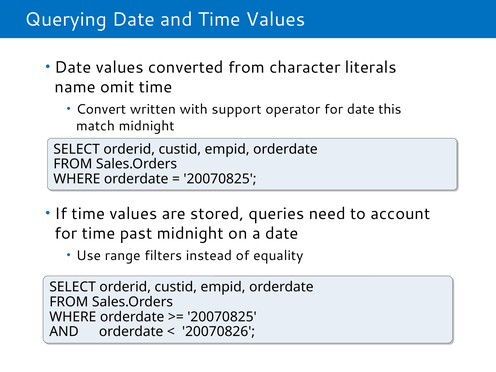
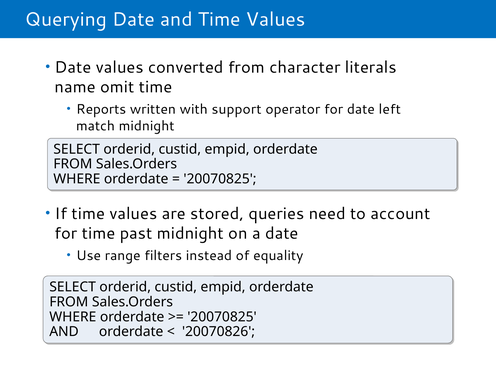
Convert: Convert -> Reports (101, 109)
this: this -> left (390, 109)
